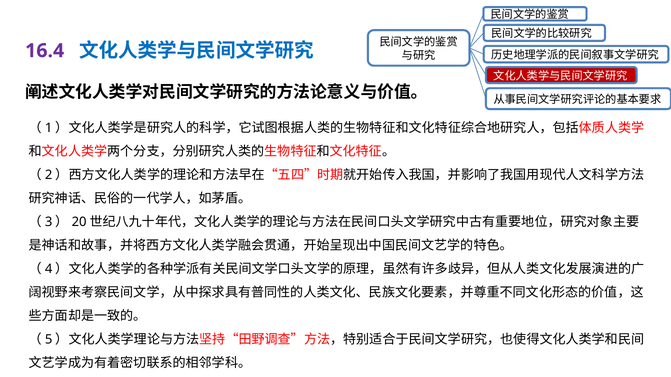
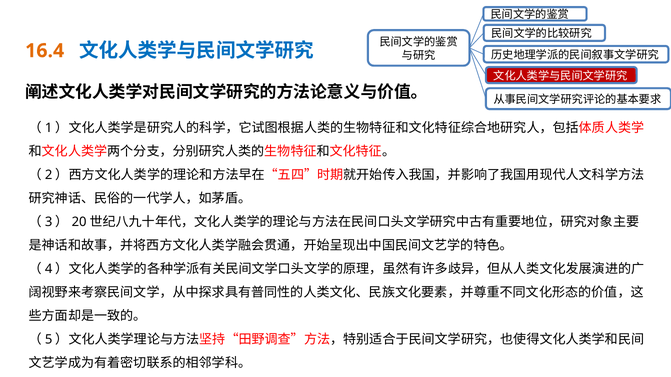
16.4 colour: purple -> orange (45, 51)
